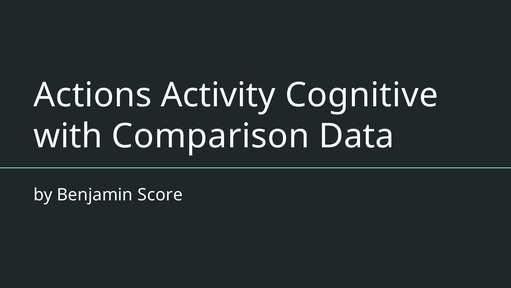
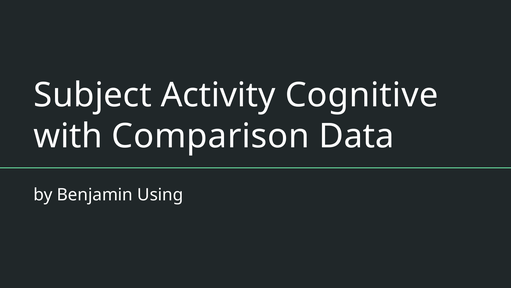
Actions: Actions -> Subject (93, 95)
Score: Score -> Using (160, 194)
